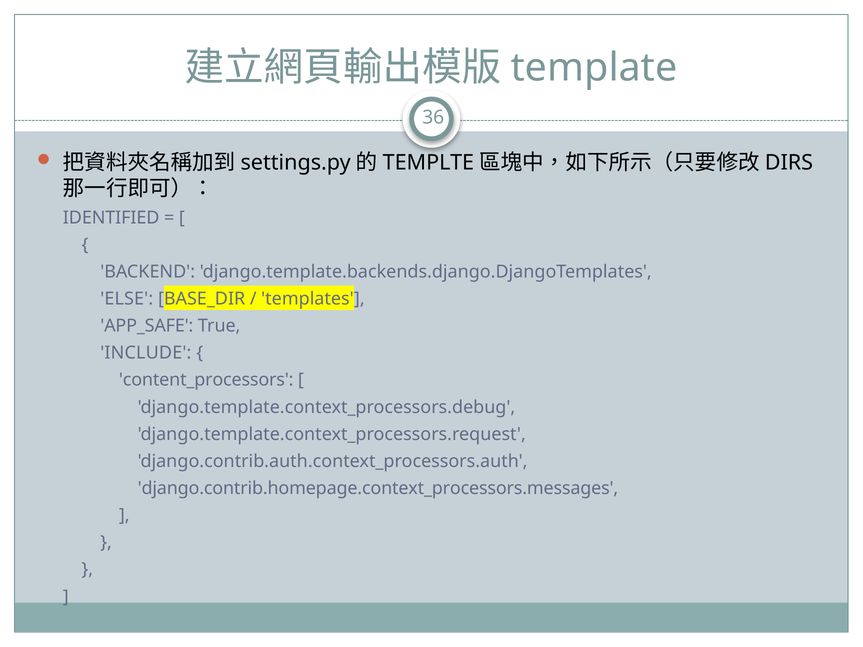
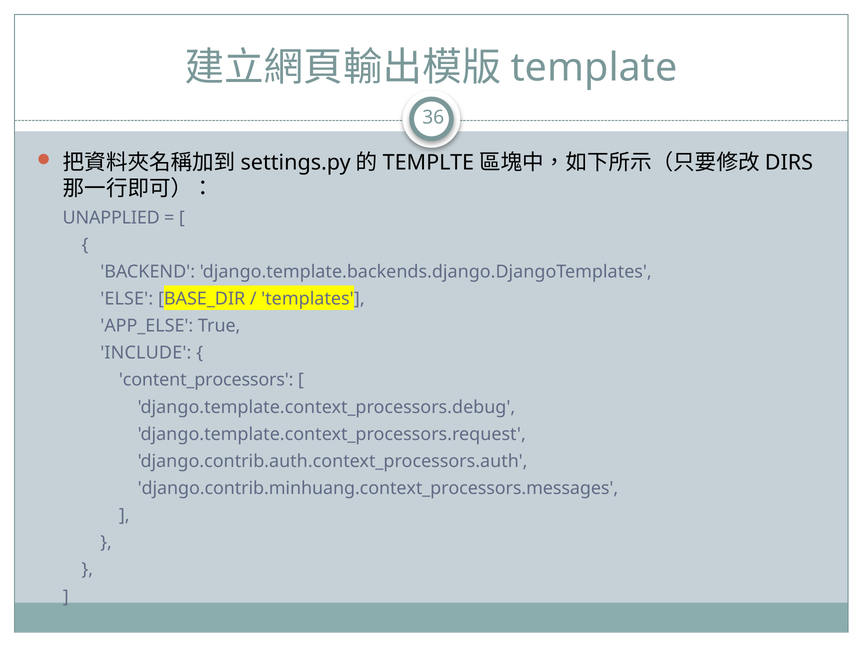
IDENTIFIED: IDENTIFIED -> UNAPPLIED (111, 218)
APP_SAFE: APP_SAFE -> APP_ELSE (147, 326)
django.contrib.homepage.context_processors.messages: django.contrib.homepage.context_processors.messages -> django.contrib.minhuang.context_processors.messages (378, 488)
